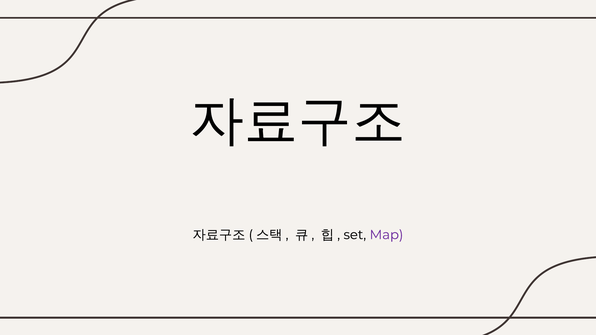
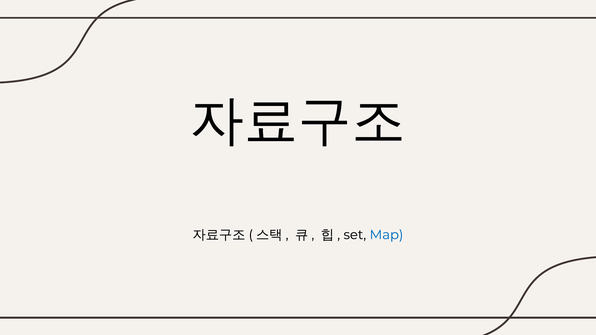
Map colour: purple -> blue (386, 235)
